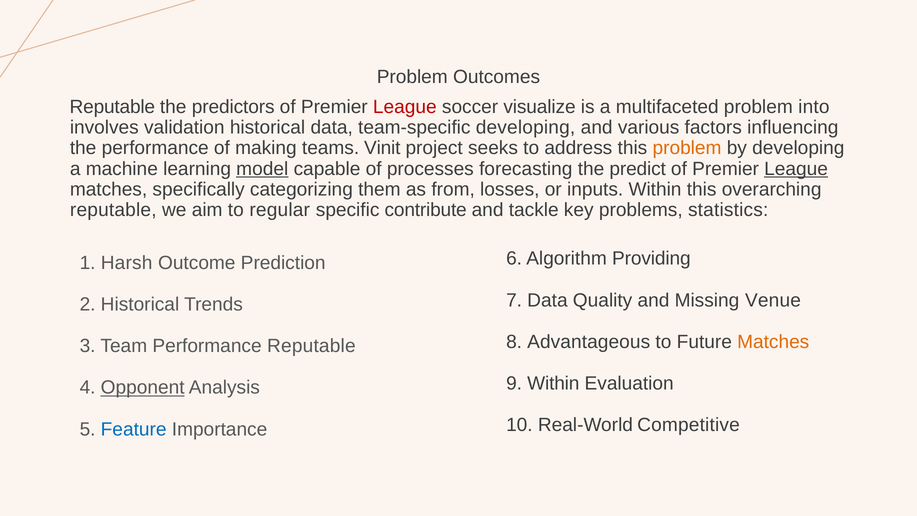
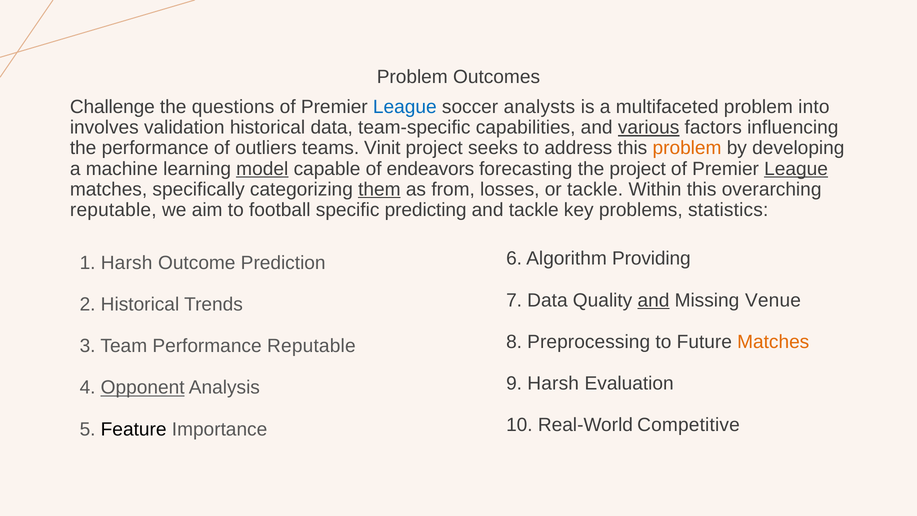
Reputable: Reputable -> Challenge (112, 107)
predictors: predictors -> questions (233, 107)
League colour: red -> blue (405, 107)
visualize: visualize -> analysts (539, 107)
team-specific developing: developing -> capabilities (526, 127)
various underline: none -> present (649, 127)
making: making -> outliers (266, 148)
processes: processes -> endeavors (430, 169)
the predict: predict -> project (638, 169)
them underline: none -> present (379, 189)
or inputs: inputs -> tackle (595, 189)
regular: regular -> football (280, 210)
contribute: contribute -> predicting (426, 210)
and underline: none -> present (653, 300)
Advantageous: Advantageous -> Preprocessing (589, 342)
9 Within: Within -> Harsh (553, 383)
Feature colour: blue -> black (134, 429)
